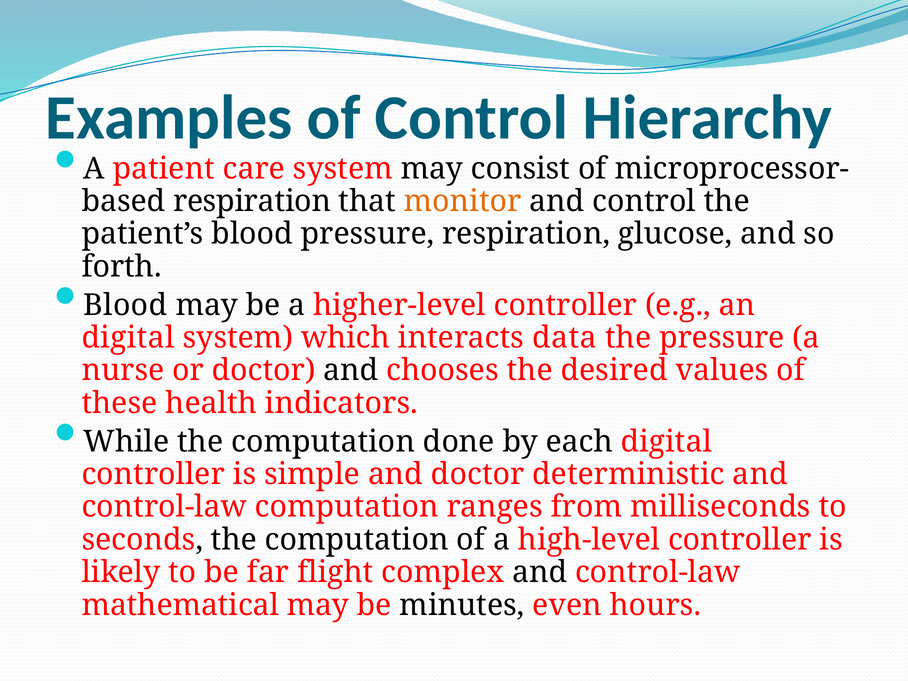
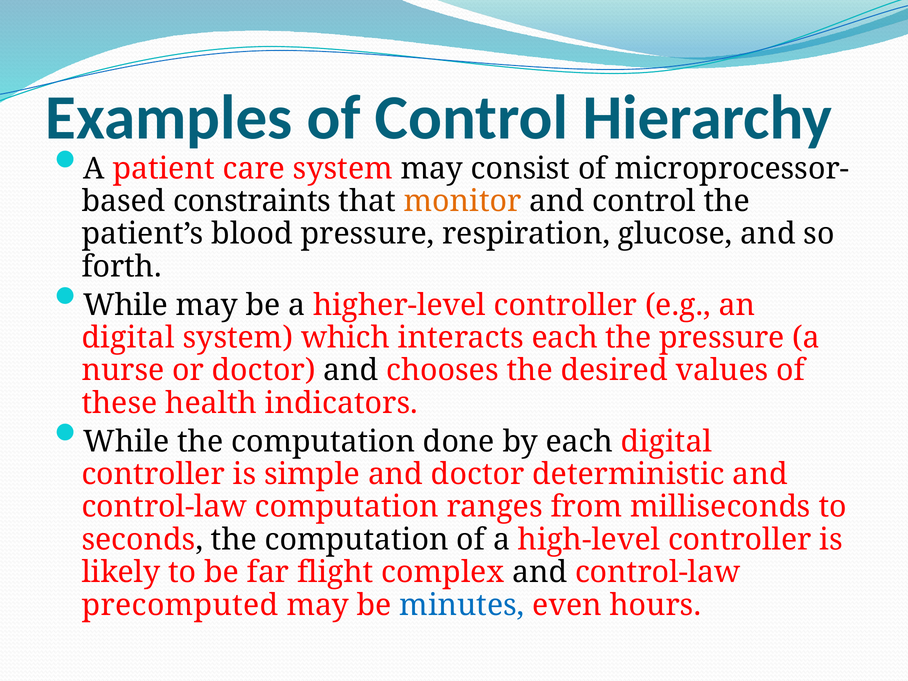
respiration: respiration -> constraints (252, 201)
Blood: Blood -> While (126, 305)
interacts data: data -> each (565, 338)
mathematical: mathematical -> precomputed (180, 605)
minutes colour: black -> blue (462, 605)
